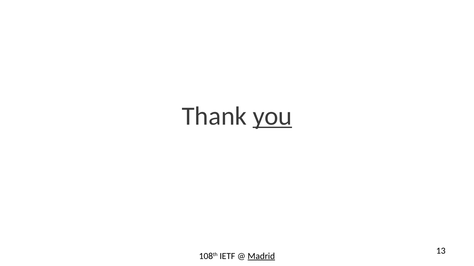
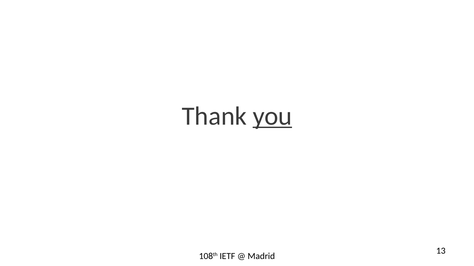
Madrid underline: present -> none (261, 257)
